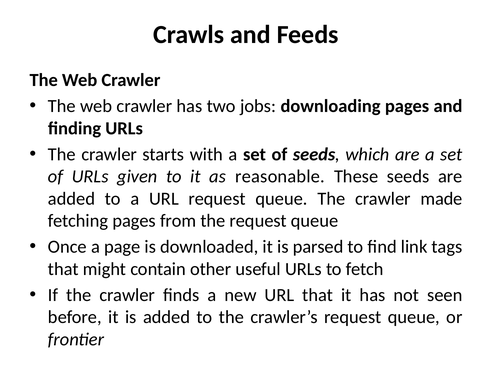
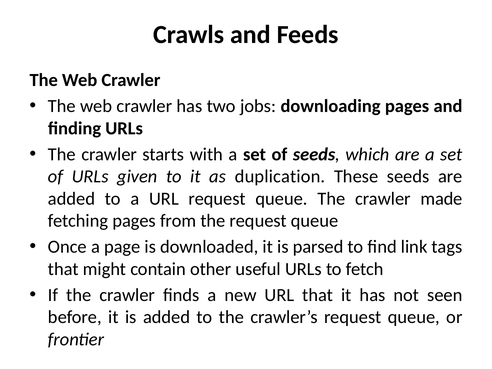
reasonable: reasonable -> duplication (280, 176)
